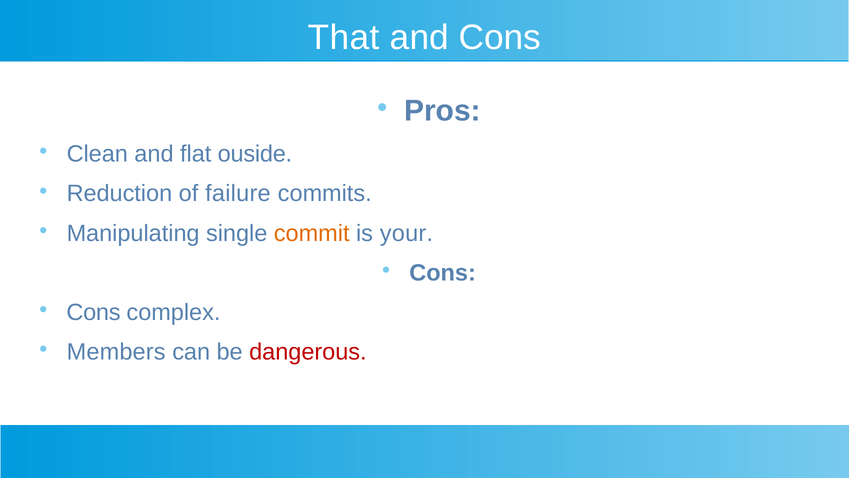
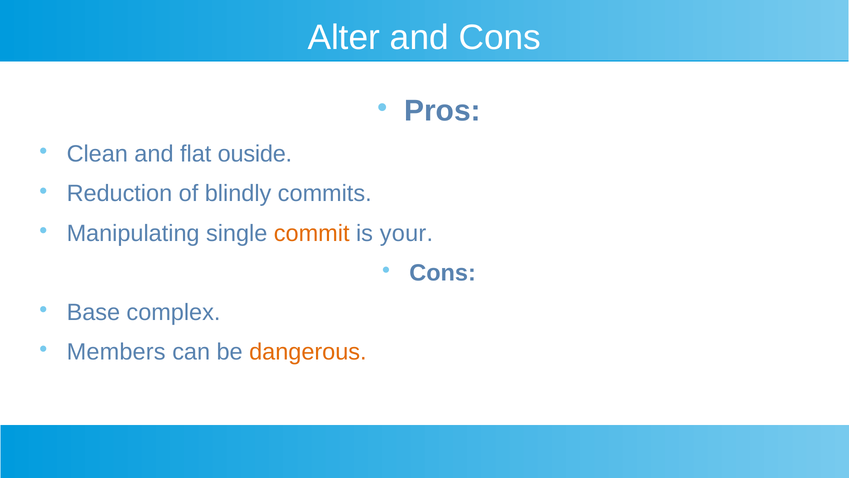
That: That -> Alter (344, 38)
failure: failure -> blindly (238, 193)
Cons: Cons -> Base (93, 312)
dangerous colour: red -> orange (308, 352)
